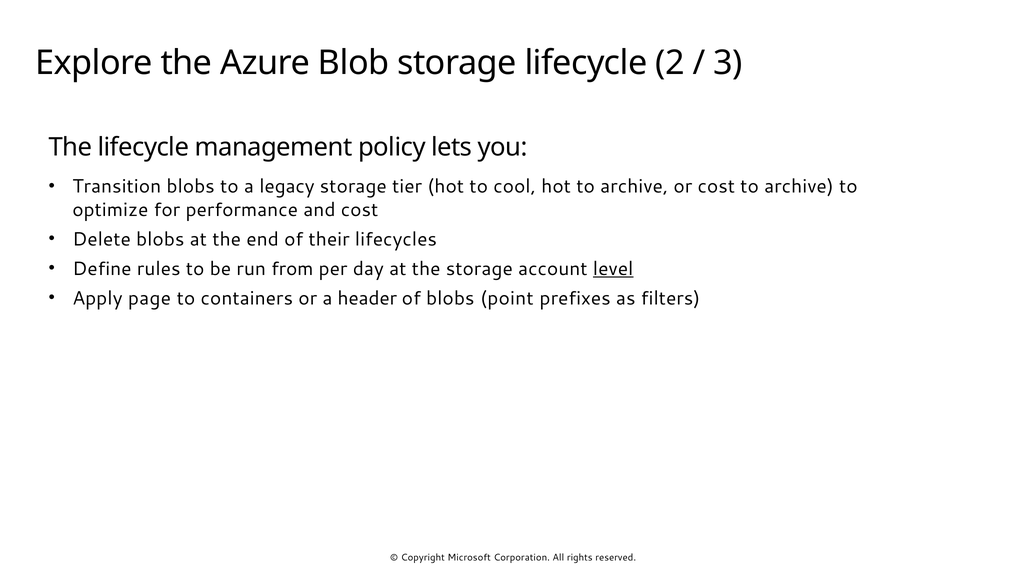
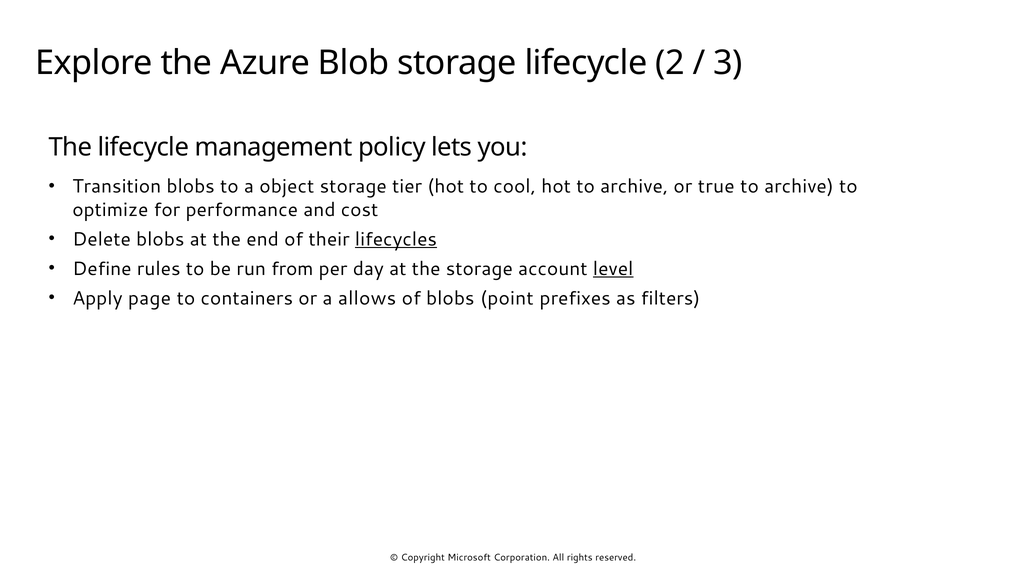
legacy: legacy -> object (287, 187)
or cost: cost -> true (716, 187)
lifecycles underline: none -> present (396, 239)
header: header -> allows (367, 298)
